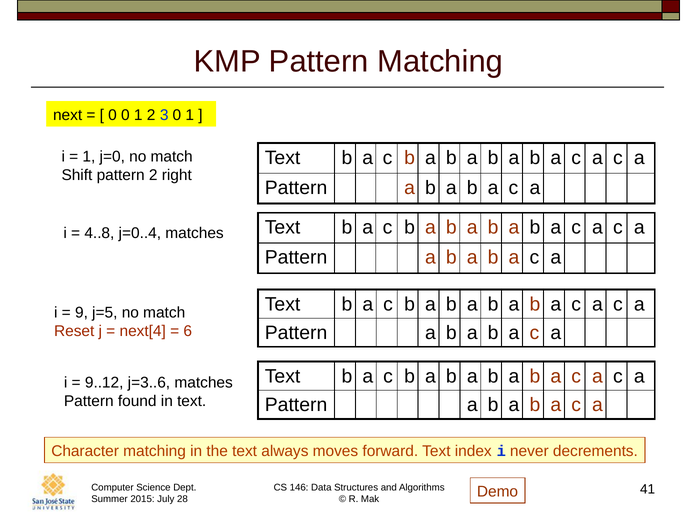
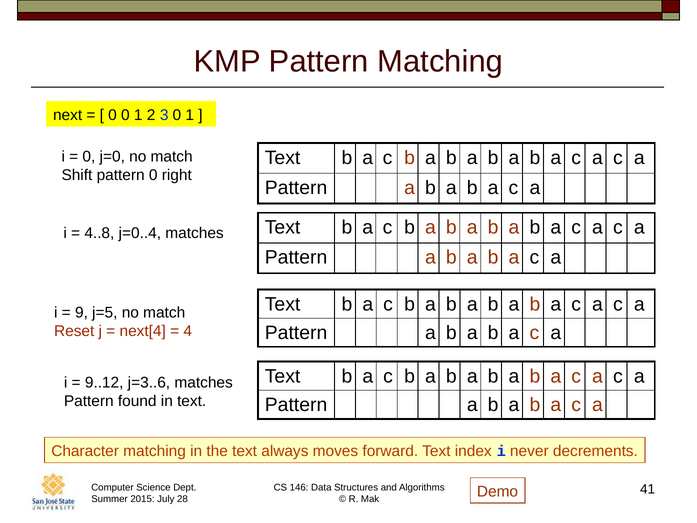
1: 1 -> 0 (89, 157)
pattern 2: 2 -> 0 (153, 175)
6: 6 -> 4 (188, 331)
